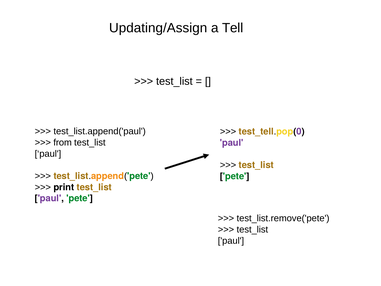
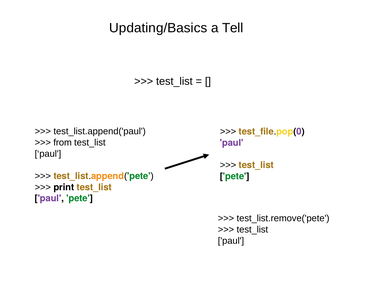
Updating/Assign: Updating/Assign -> Updating/Basics (158, 28)
test_tell: test_tell -> test_file (256, 132)
